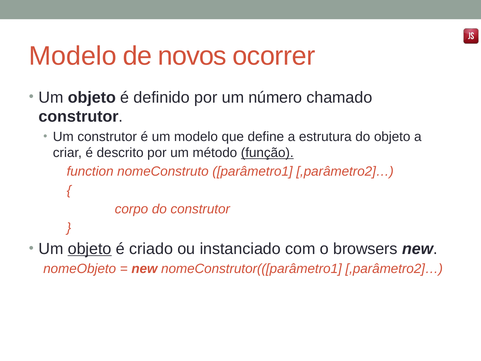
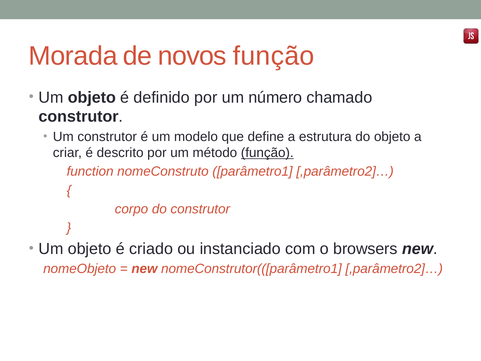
Modelo: Modelo -> Morada (73, 56)
novos ocorrer: ocorrer -> função (274, 56)
objeto underline: present -> none (90, 249)
